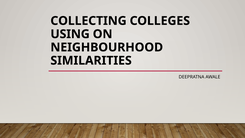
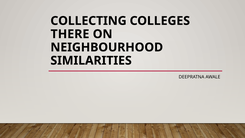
USING: USING -> THERE (70, 34)
